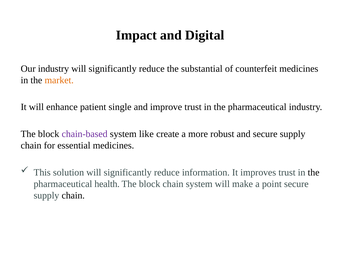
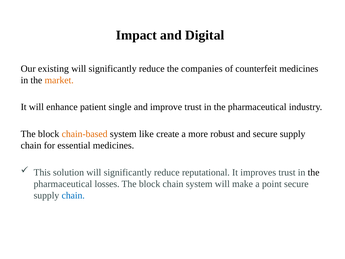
Our industry: industry -> existing (53, 69)
substantial: substantial -> companies (202, 69)
chain-based colour: purple -> orange (85, 134)
information: information -> reputational (206, 172)
health: health -> losses (107, 184)
chain colour: black -> blue (73, 195)
